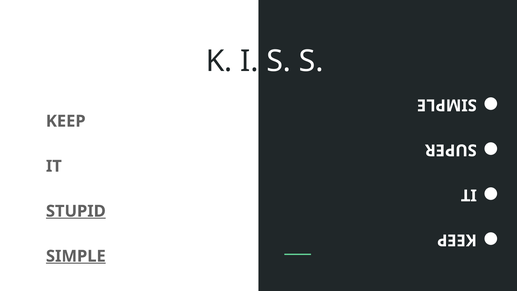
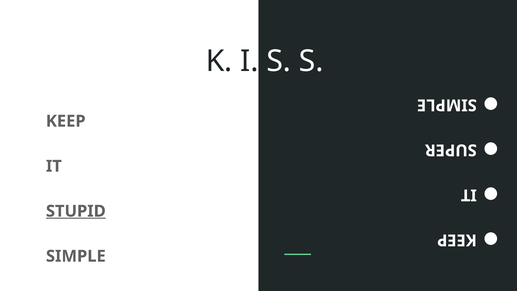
SIMPLE underline: present -> none (76, 256)
